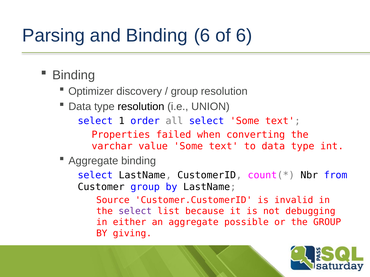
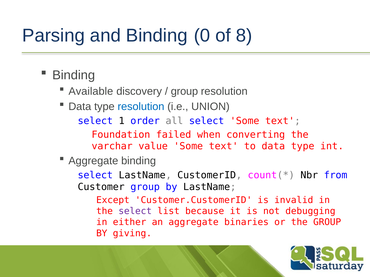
Binding 6: 6 -> 0 (202, 36)
of 6: 6 -> 8 (244, 36)
Optimizer: Optimizer -> Available (91, 92)
resolution colour: black -> blue (141, 107)
Properties: Properties -> Foundation (121, 135)
Source: Source -> Except (113, 200)
possible: possible -> binaries (246, 223)
